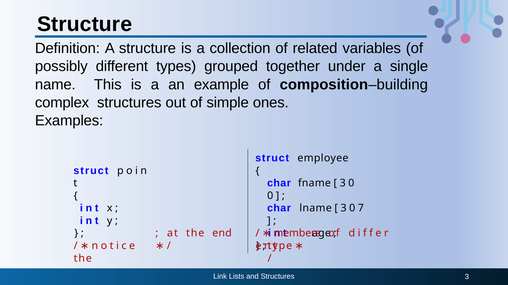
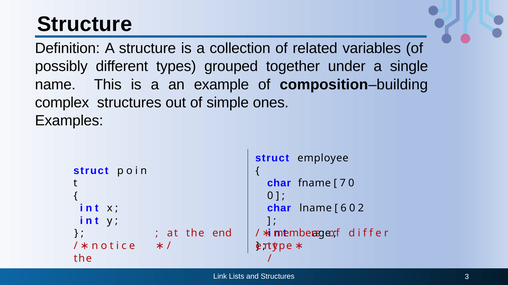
3: 3 -> 7 (343, 184)
3: 3 -> 6 (344, 209)
7: 7 -> 2 (361, 209)
